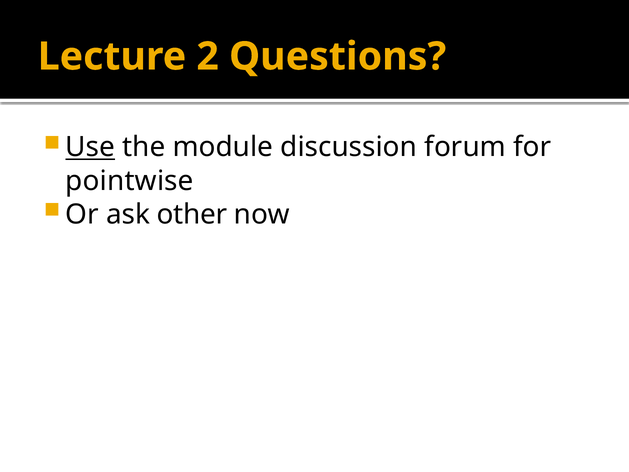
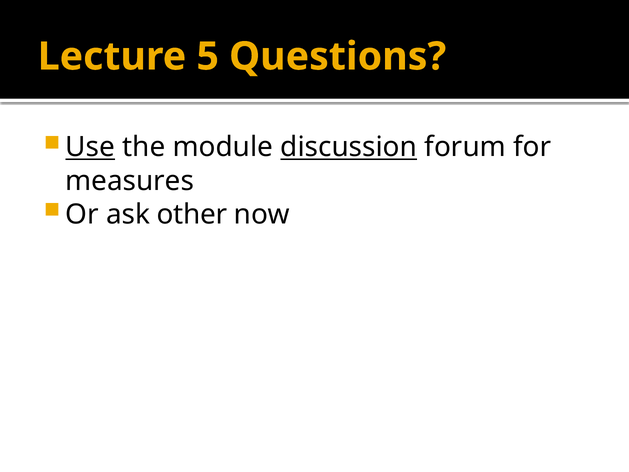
2: 2 -> 5 (208, 57)
discussion underline: none -> present (349, 147)
pointwise: pointwise -> measures (130, 181)
